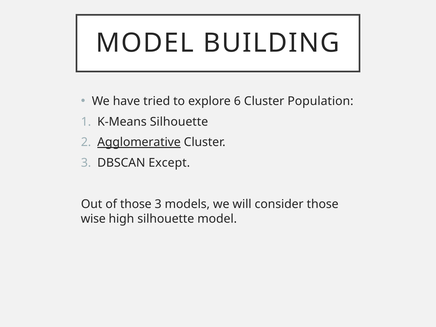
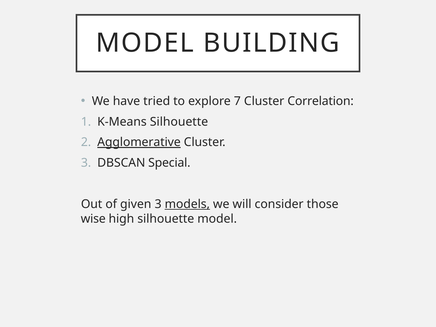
6: 6 -> 7 (237, 101)
Population: Population -> Correlation (321, 101)
Except: Except -> Special (169, 163)
of those: those -> given (136, 204)
models underline: none -> present (187, 204)
